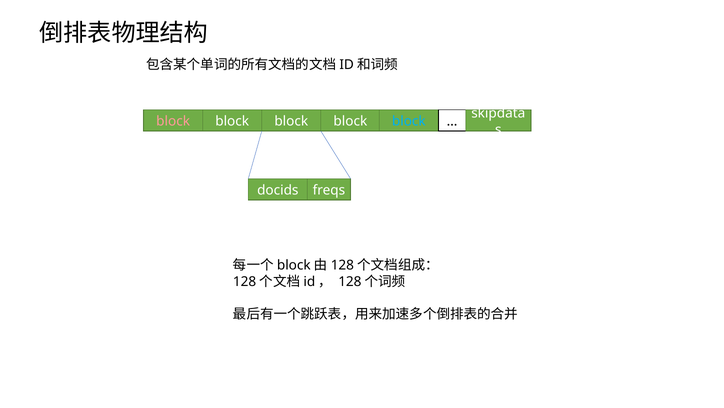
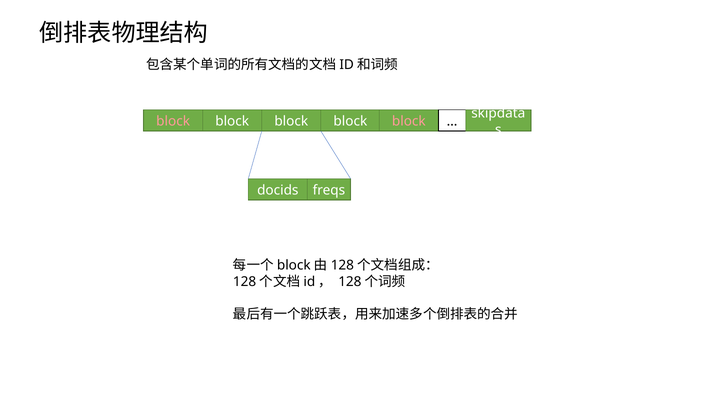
block colour: light blue -> pink (409, 121)
